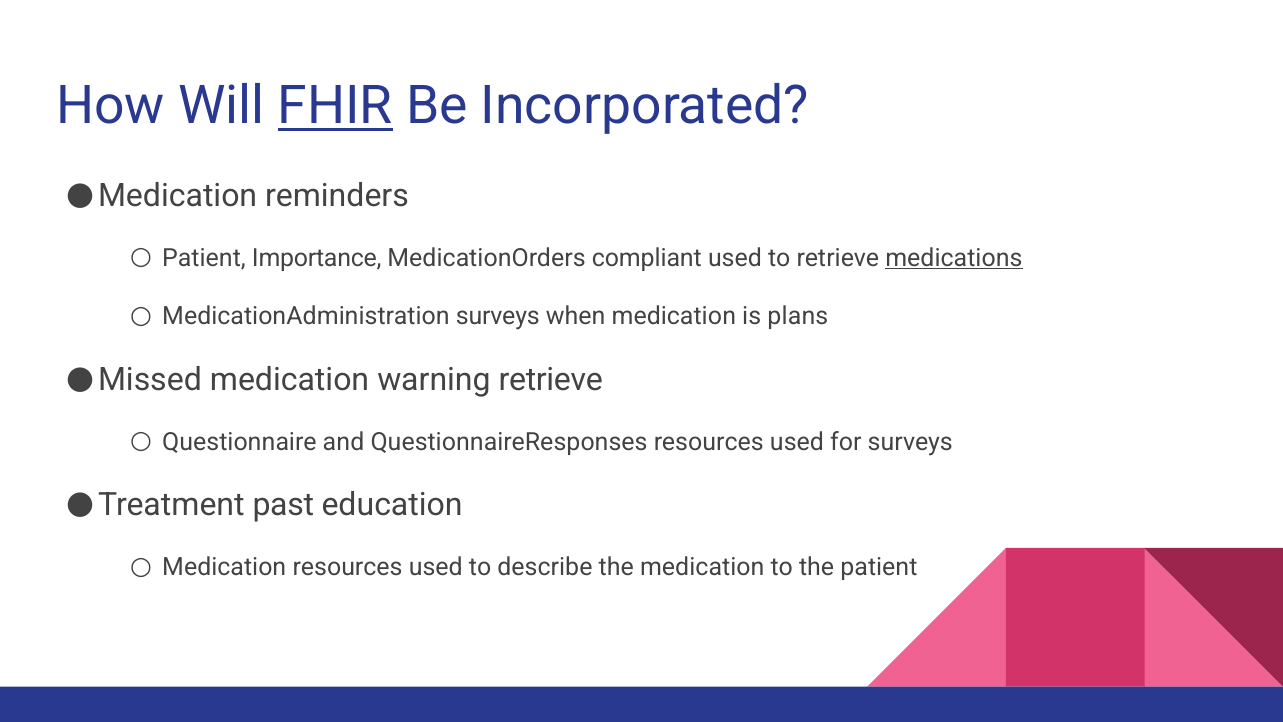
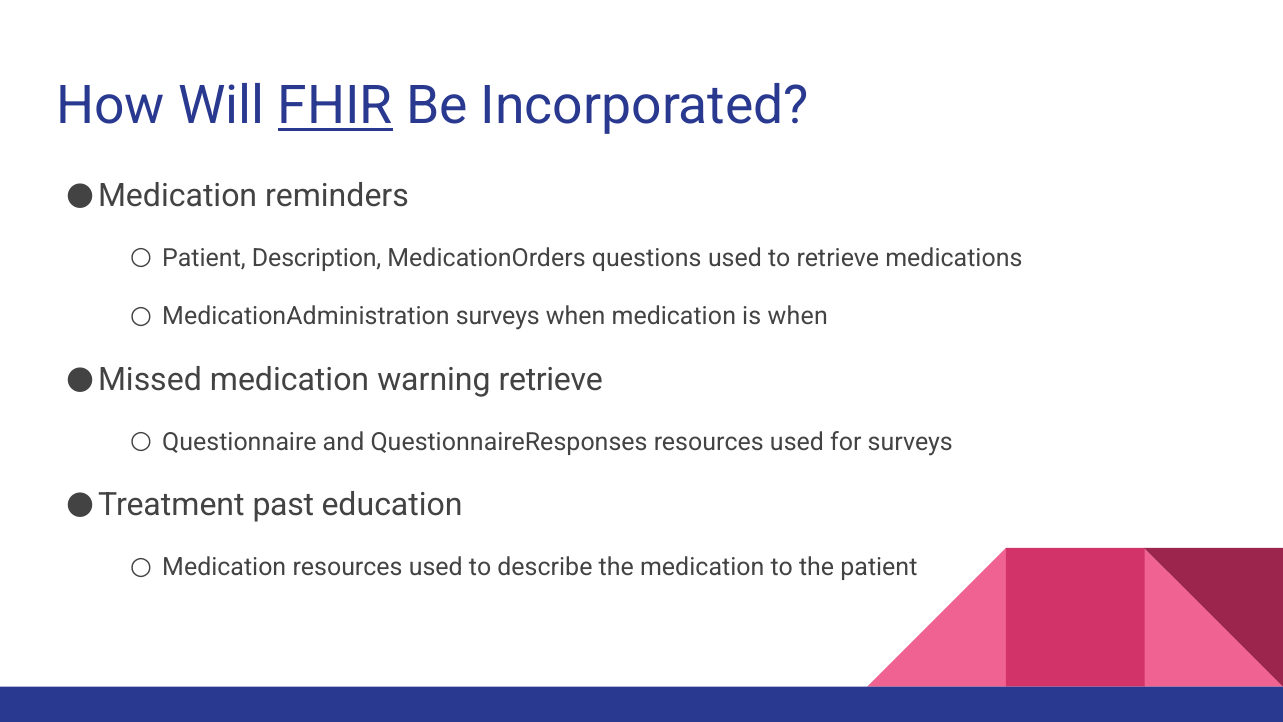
Importance: Importance -> Description (317, 258)
compliant: compliant -> questions (647, 258)
medications underline: present -> none (954, 258)
is plans: plans -> when (798, 316)
